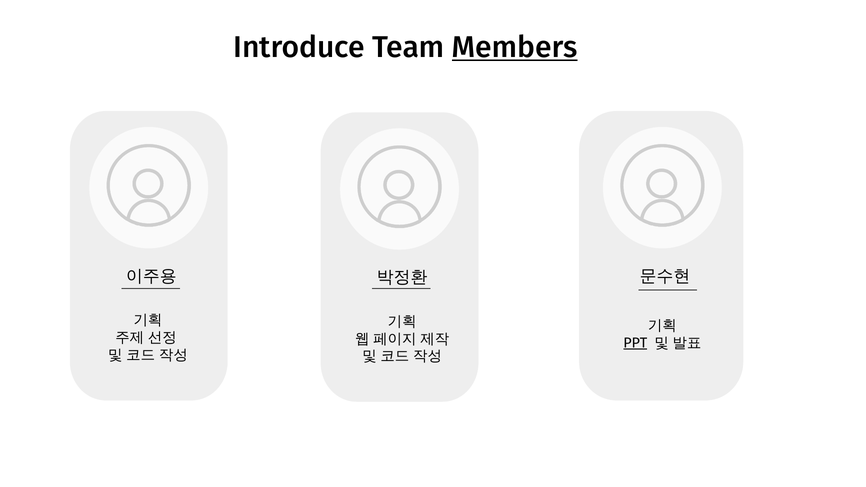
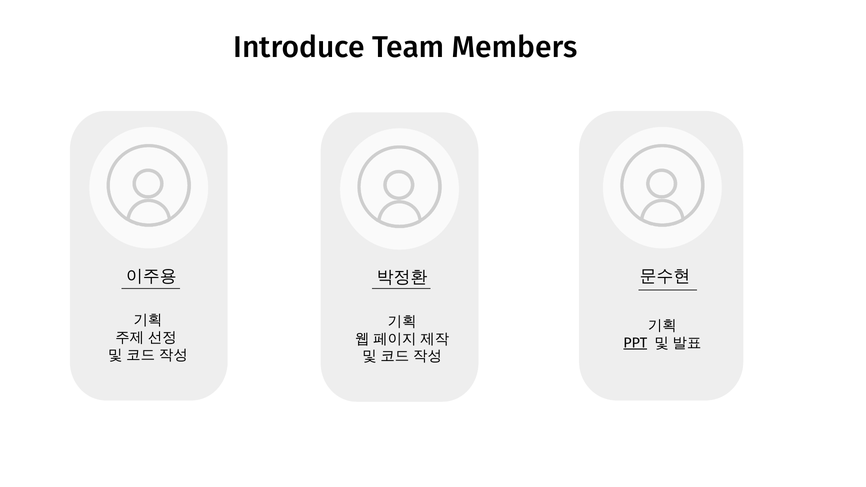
Members underline: present -> none (515, 47)
